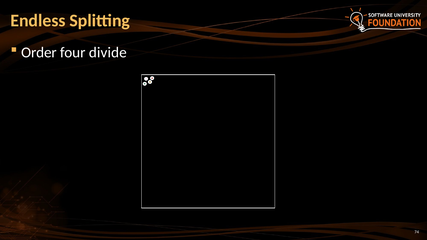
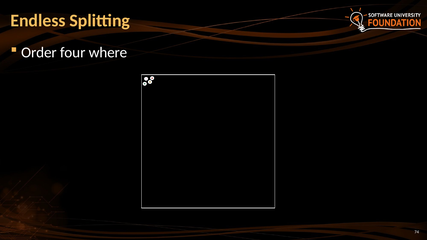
divide: divide -> where (108, 53)
